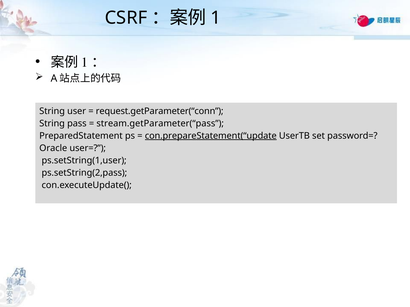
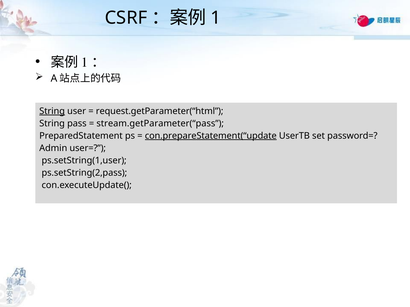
String underline: none -> present (52, 111)
request.getParameter(“conn: request.getParameter(“conn -> request.getParameter(“html (160, 111)
Oracle: Oracle -> Admin (53, 148)
